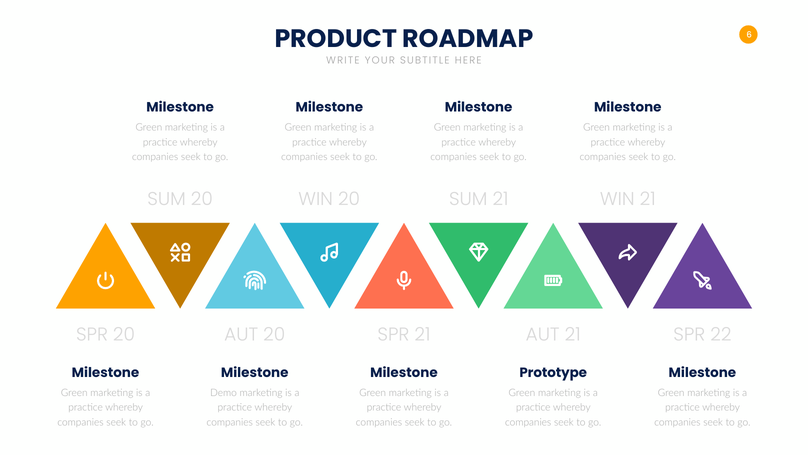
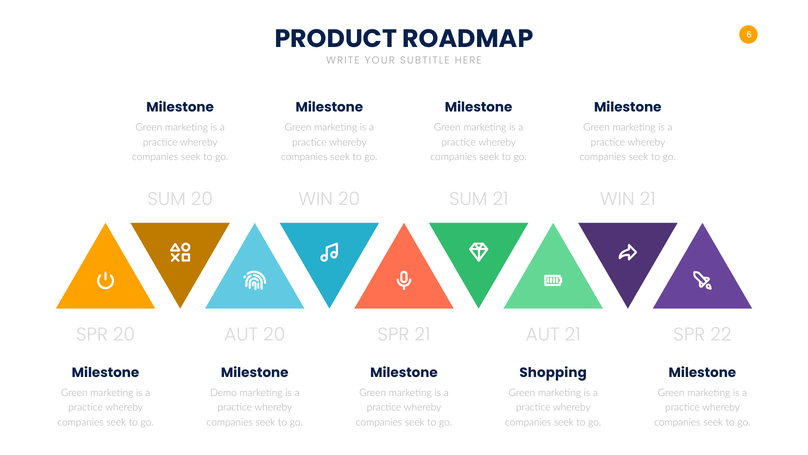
Prototype: Prototype -> Shopping (553, 372)
